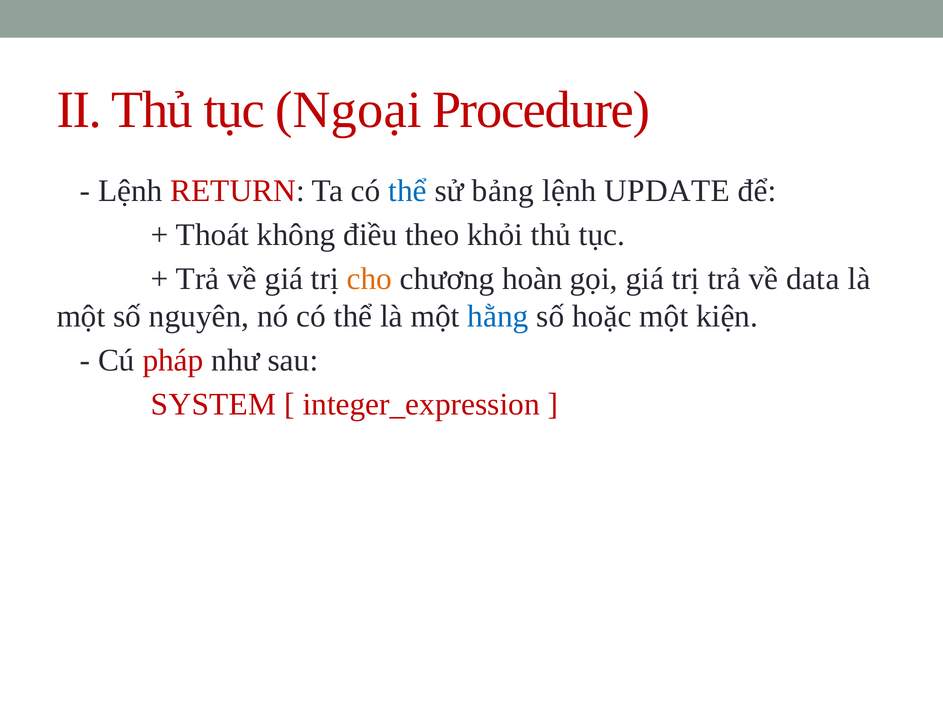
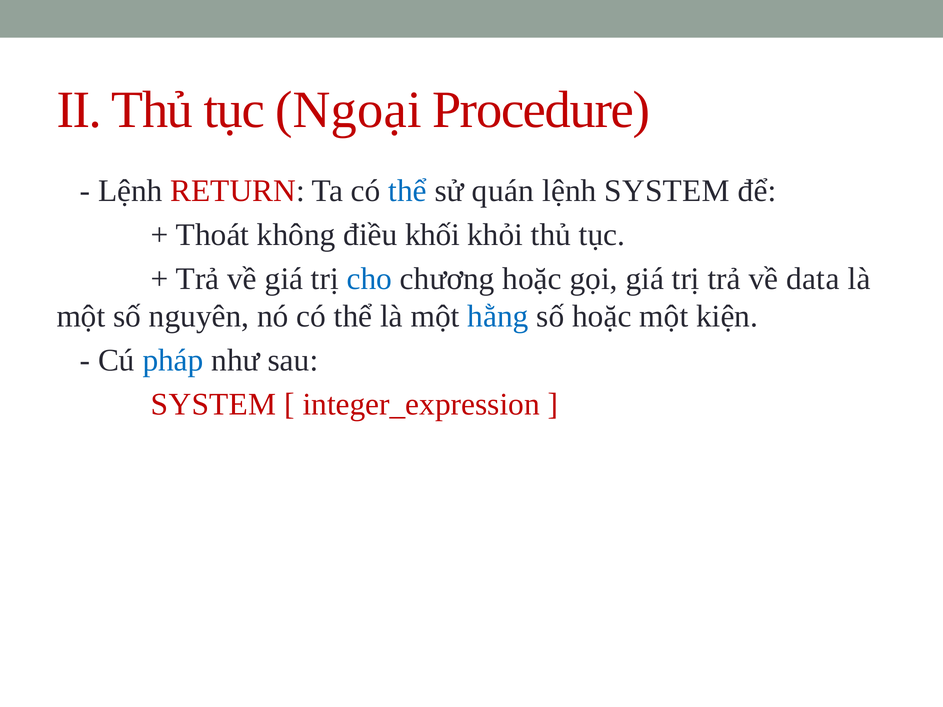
bảng: bảng -> quán (503, 191)
lệnh UPDATE: UPDATE -> SYSTEM (667, 191)
theo: theo -> khối (432, 235)
cho colour: orange -> blue (369, 279)
chương hoàn: hoàn -> hoặc (532, 279)
pháp colour: red -> blue (173, 361)
